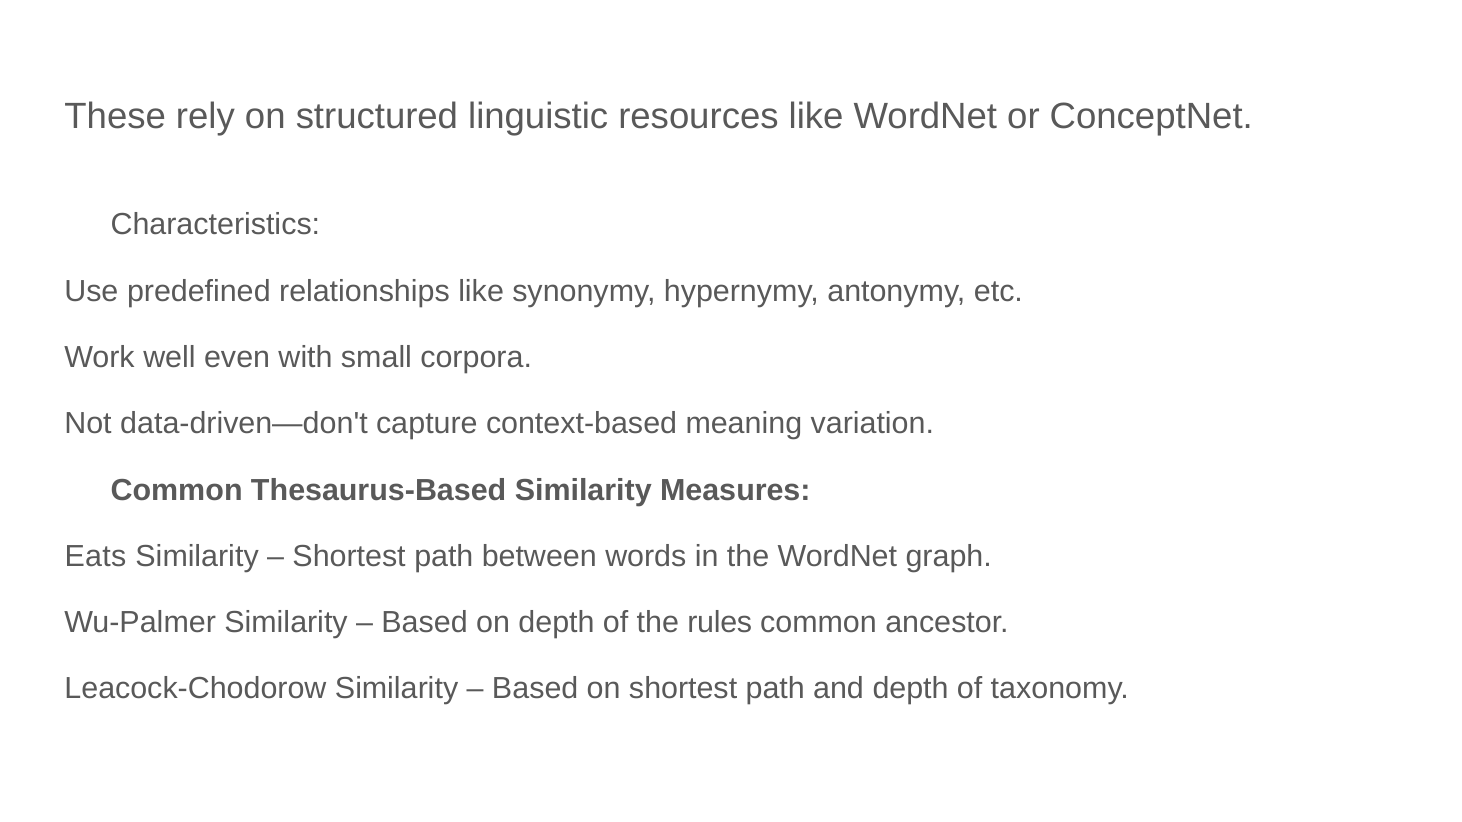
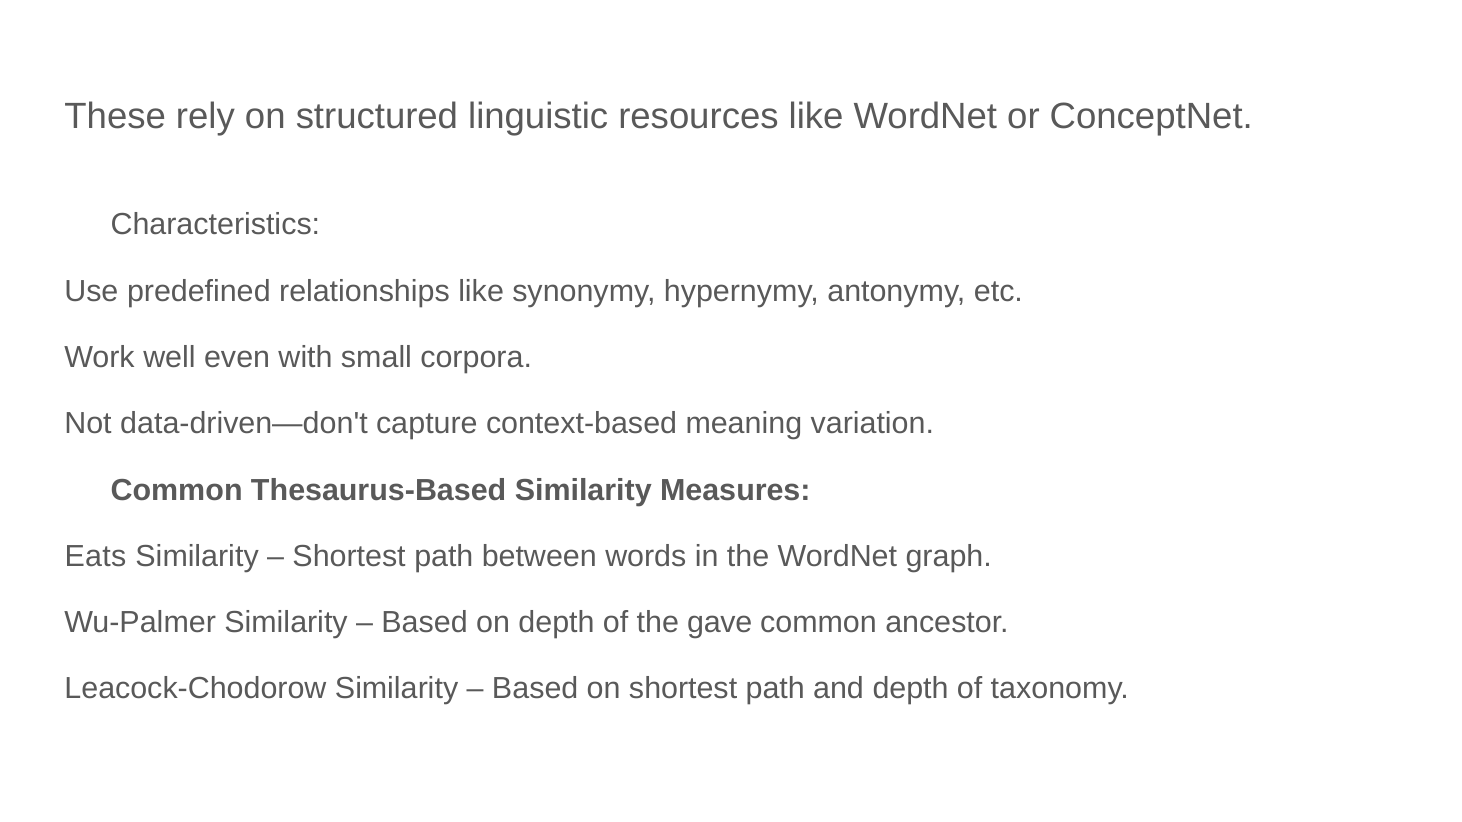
rules: rules -> gave (720, 623)
